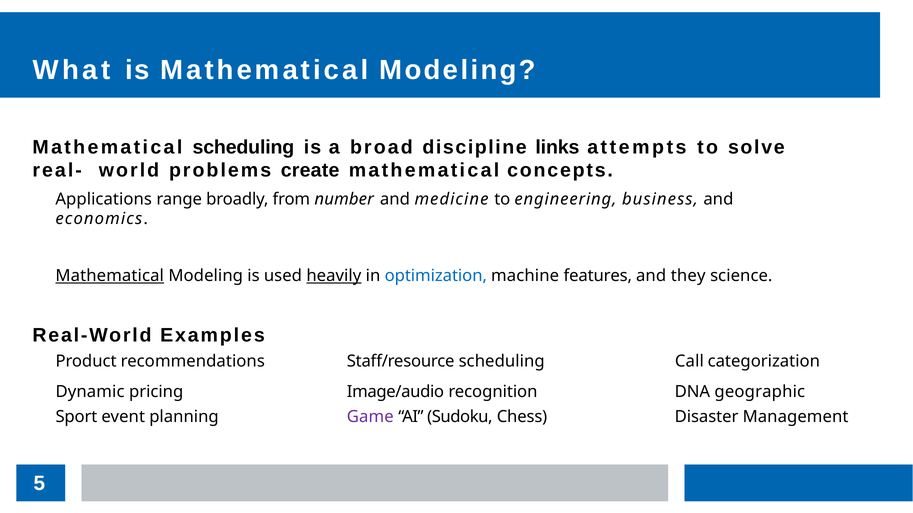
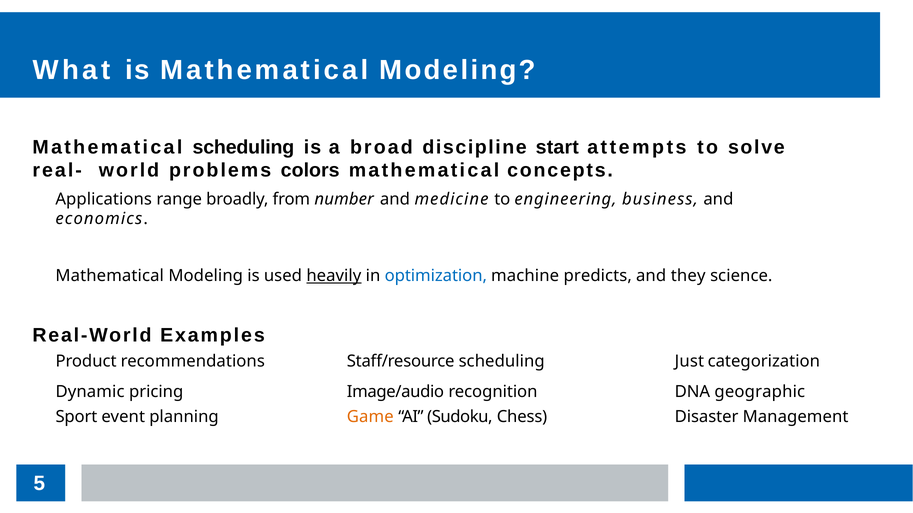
links: links -> start (557, 147)
create: create -> colors (310, 170)
Mathematical underline: present -> none (110, 276)
features: features -> predicts (598, 276)
Call: Call -> Just (689, 361)
Game colour: purple -> orange (370, 417)
